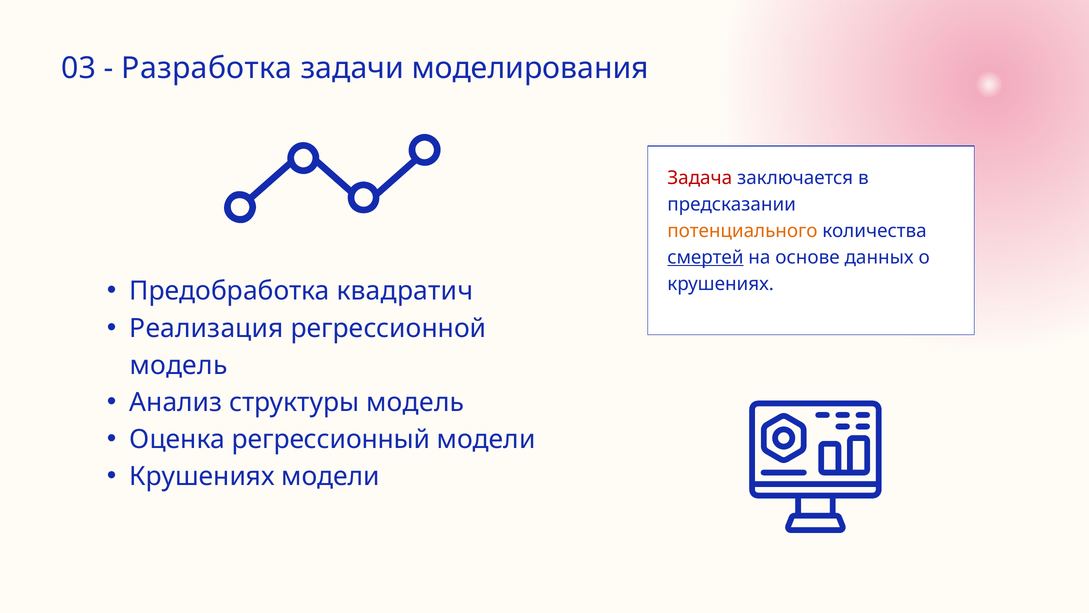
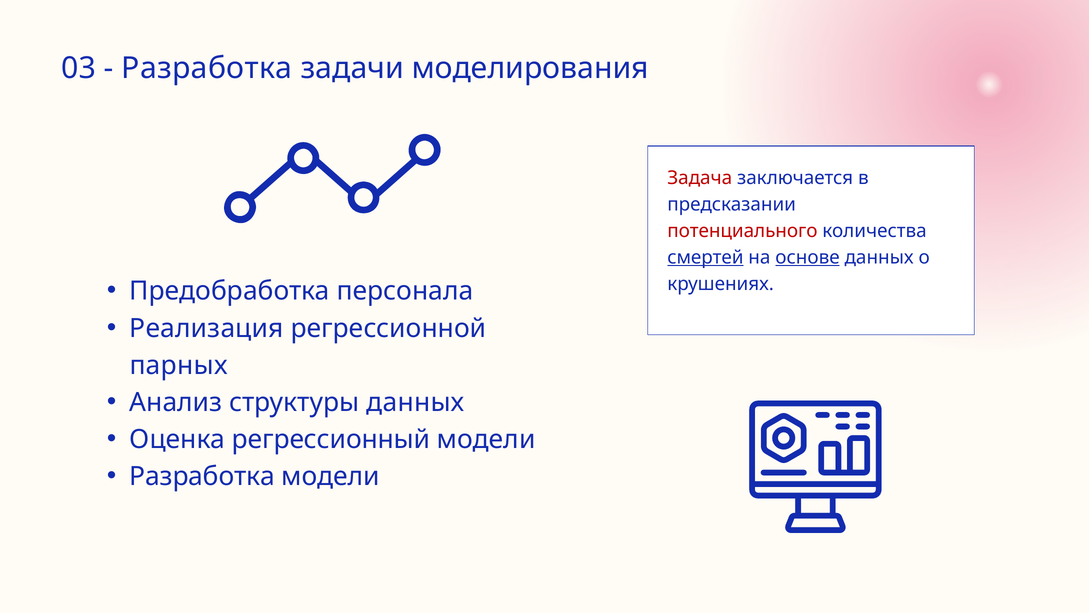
потенциального colour: orange -> red (742, 231)
основе underline: none -> present (808, 257)
квадратич: квадратич -> персонала (405, 291)
модель: модель -> парных (179, 365)
структуры модель: модель -> данных (415, 402)
Крушениях: Крушениях -> Разработка (202, 476)
